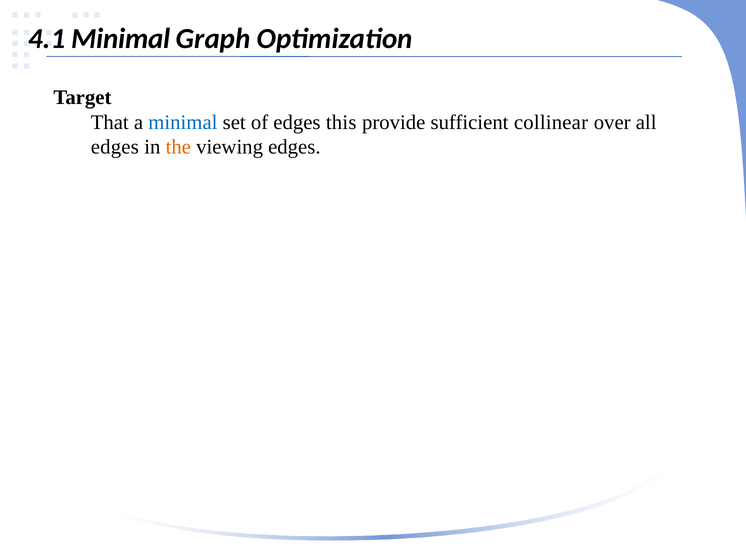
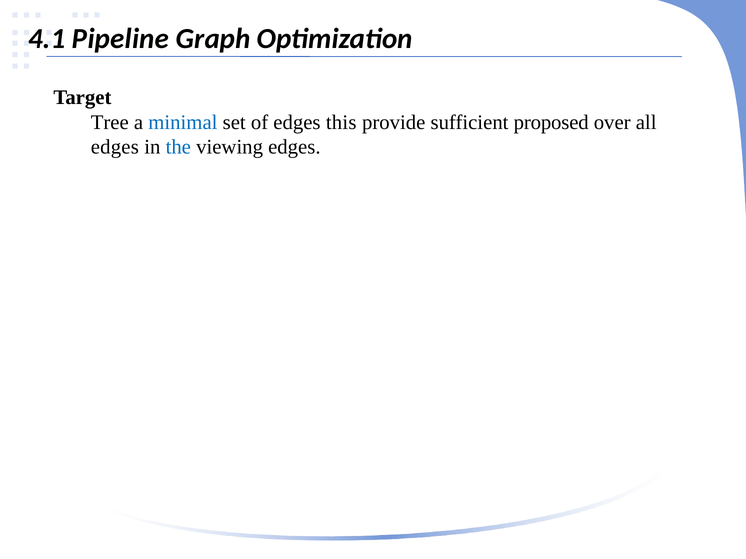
4.1 Minimal: Minimal -> Pipeline (121, 39)
That: That -> Tree (110, 122)
collinear: collinear -> proposed (551, 122)
the colour: orange -> blue (178, 147)
